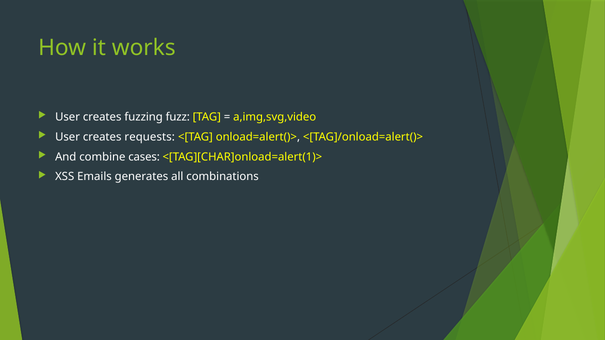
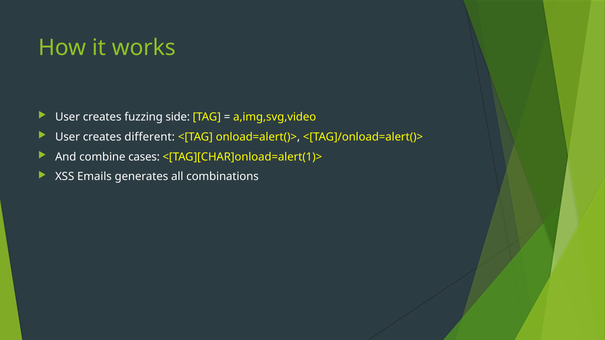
fuzz: fuzz -> side (178, 117)
requests: requests -> different (150, 137)
